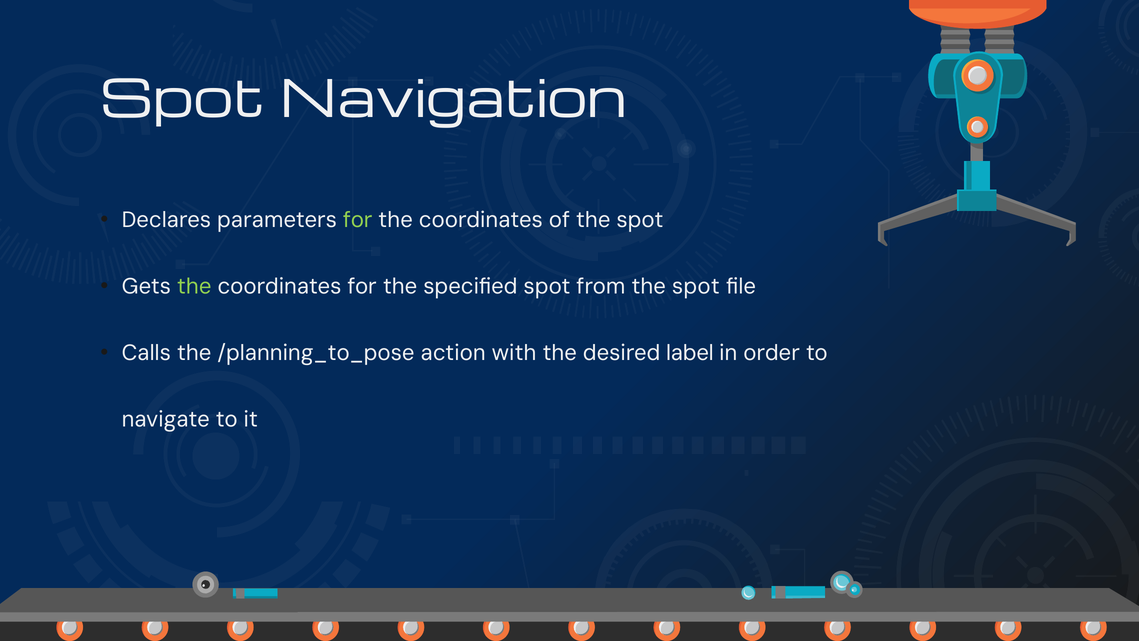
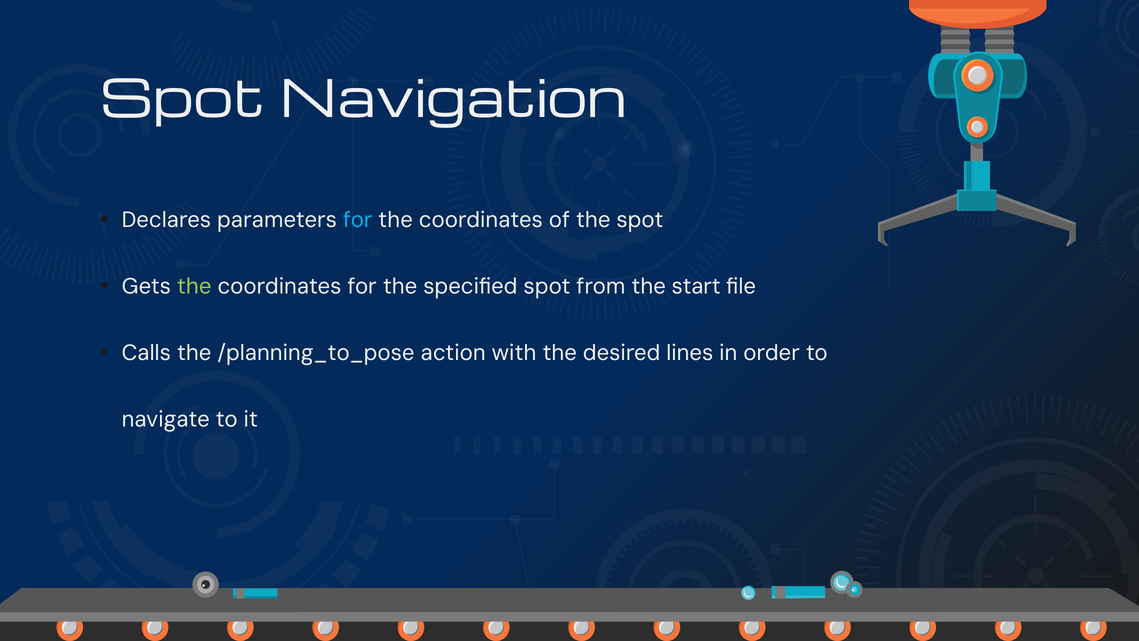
for colour: light green -> light blue (358, 220)
from the spot: spot -> start (696, 287)
label: label -> lines (690, 353)
